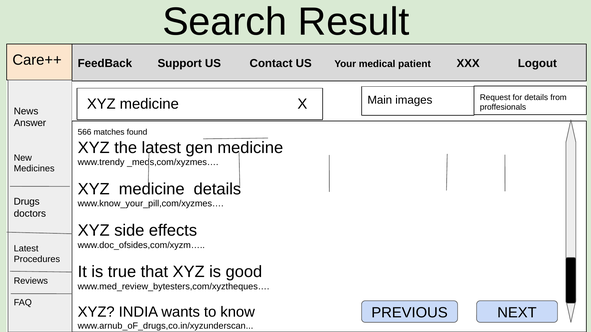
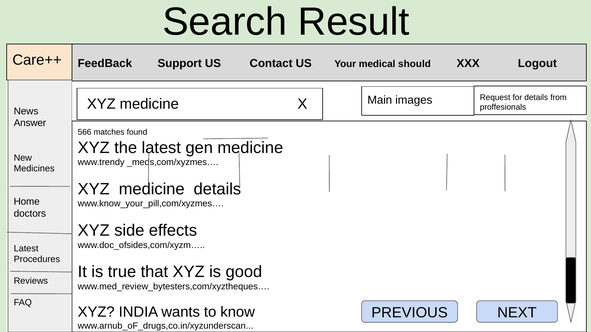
patient: patient -> should (414, 64)
Drugs: Drugs -> Home (27, 202)
